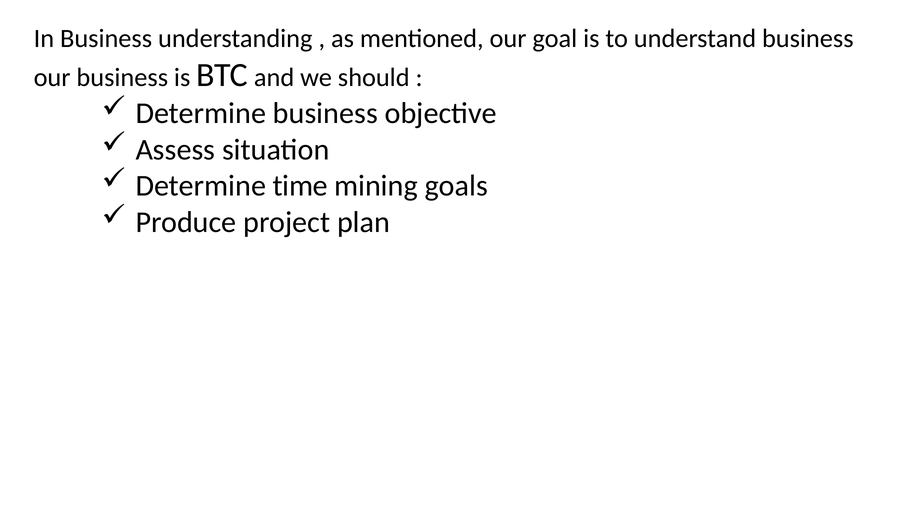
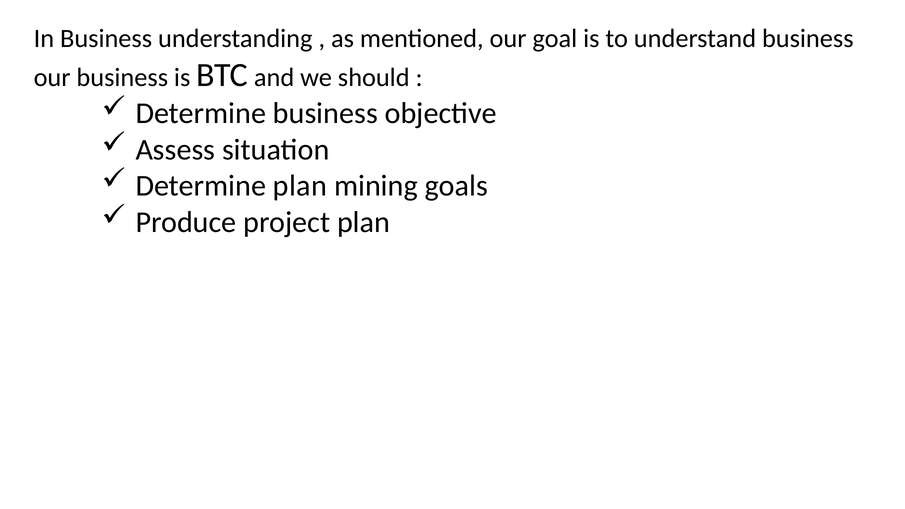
Determine time: time -> plan (300, 186)
